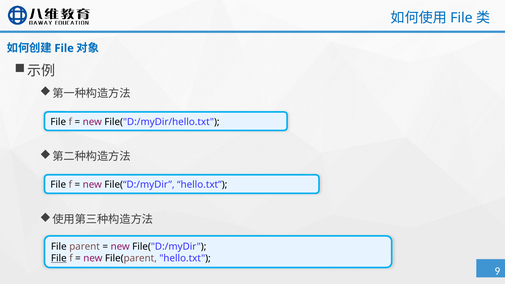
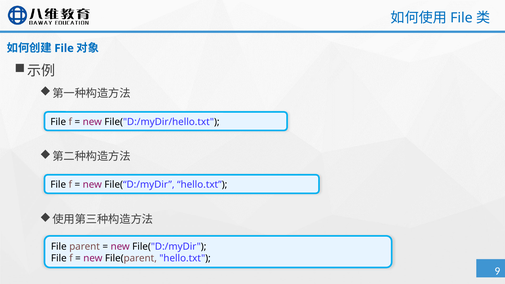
File underline: present -> none (59, 258)
